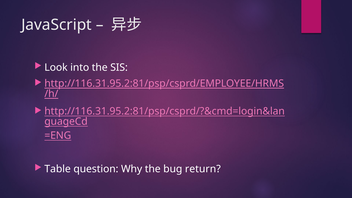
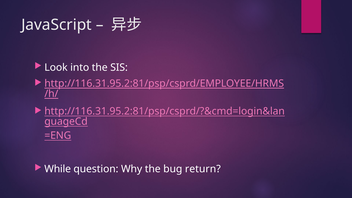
Table: Table -> While (58, 169)
